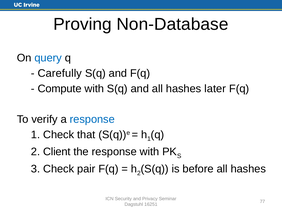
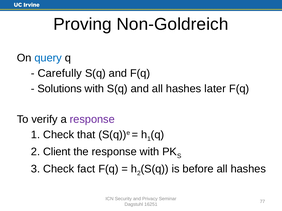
Non-Database: Non-Database -> Non-Goldreich (172, 24)
Compute: Compute -> Solutions (60, 89)
response colour: blue -> purple (92, 120)
pair: pair -> fact (86, 169)
